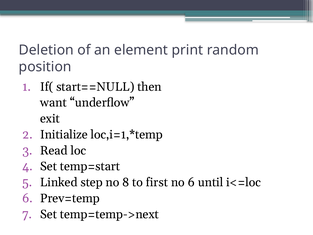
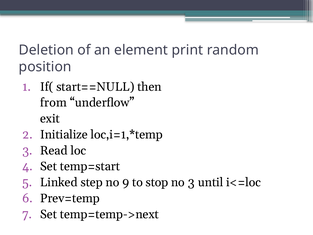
want: want -> from (53, 103)
8: 8 -> 9 (126, 182)
first: first -> stop (157, 182)
no 6: 6 -> 3 (191, 182)
